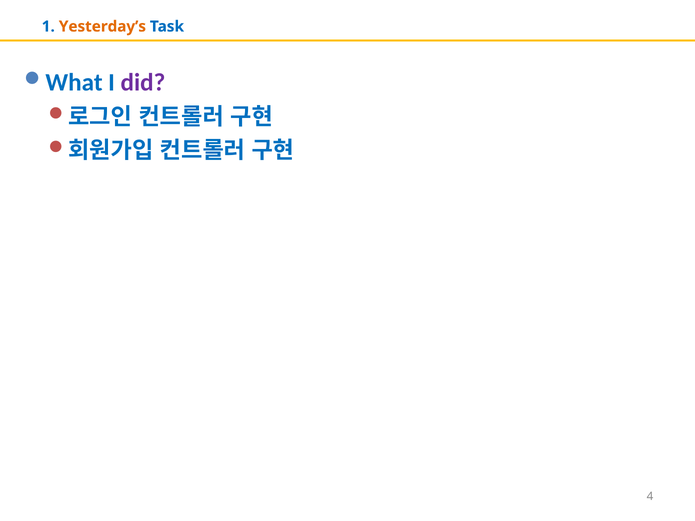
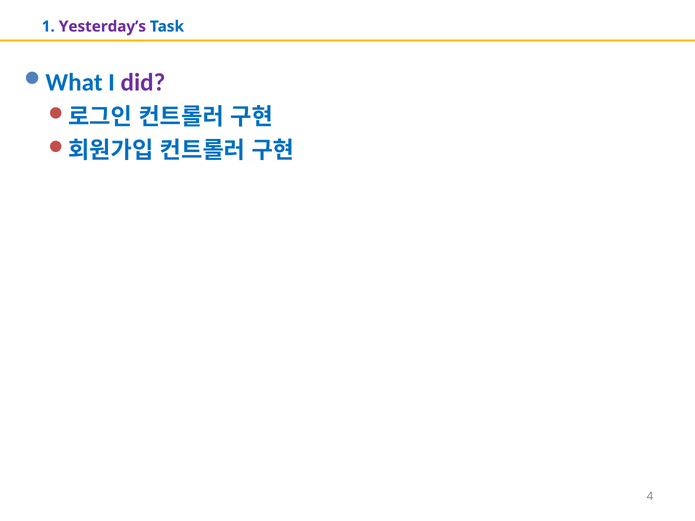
Yesterday’s colour: orange -> purple (102, 27)
